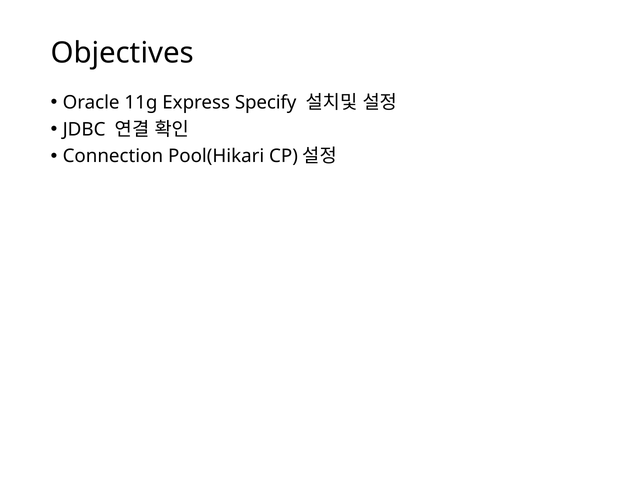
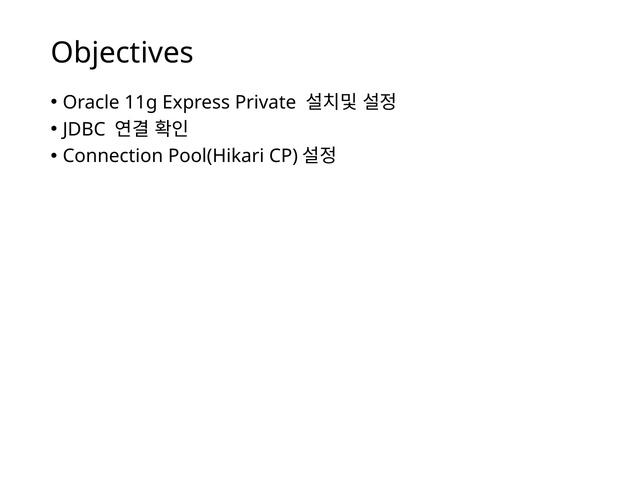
Specify: Specify -> Private (266, 102)
